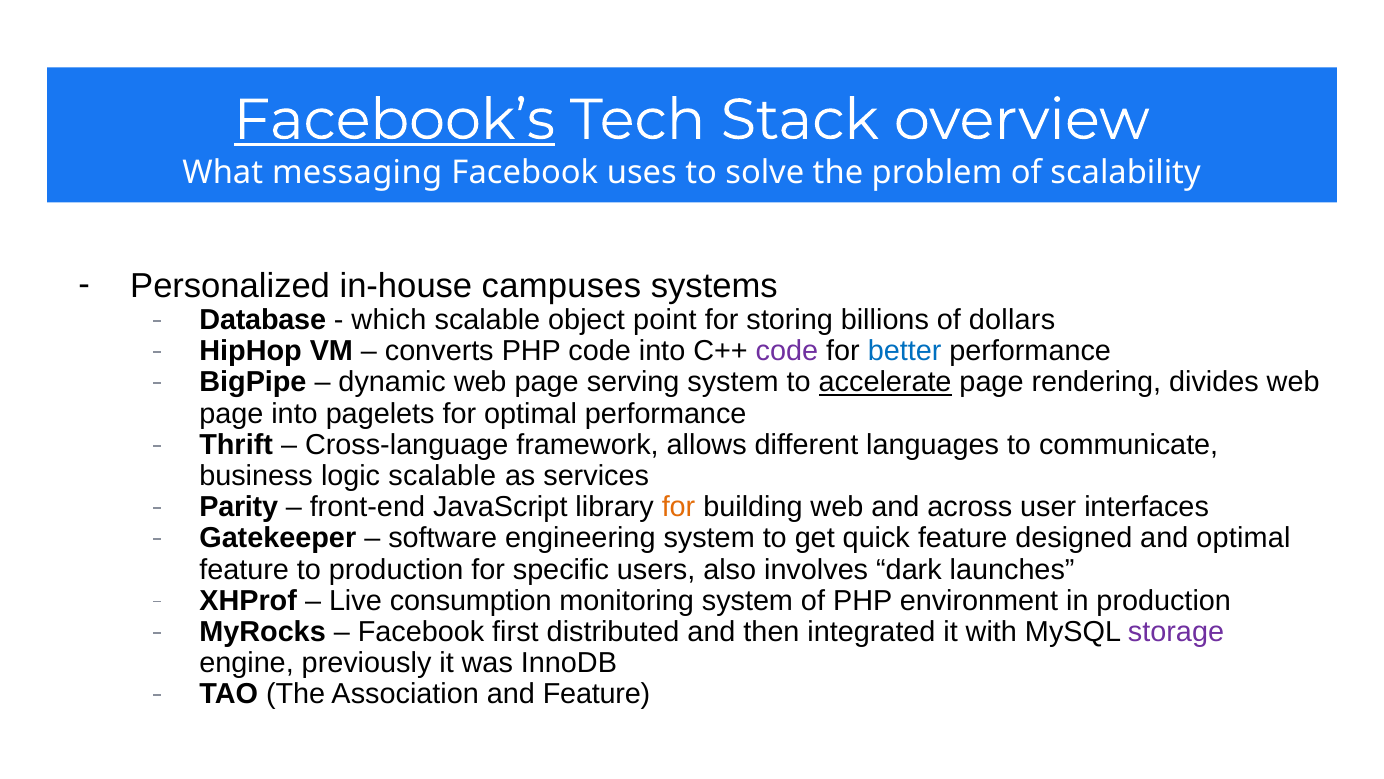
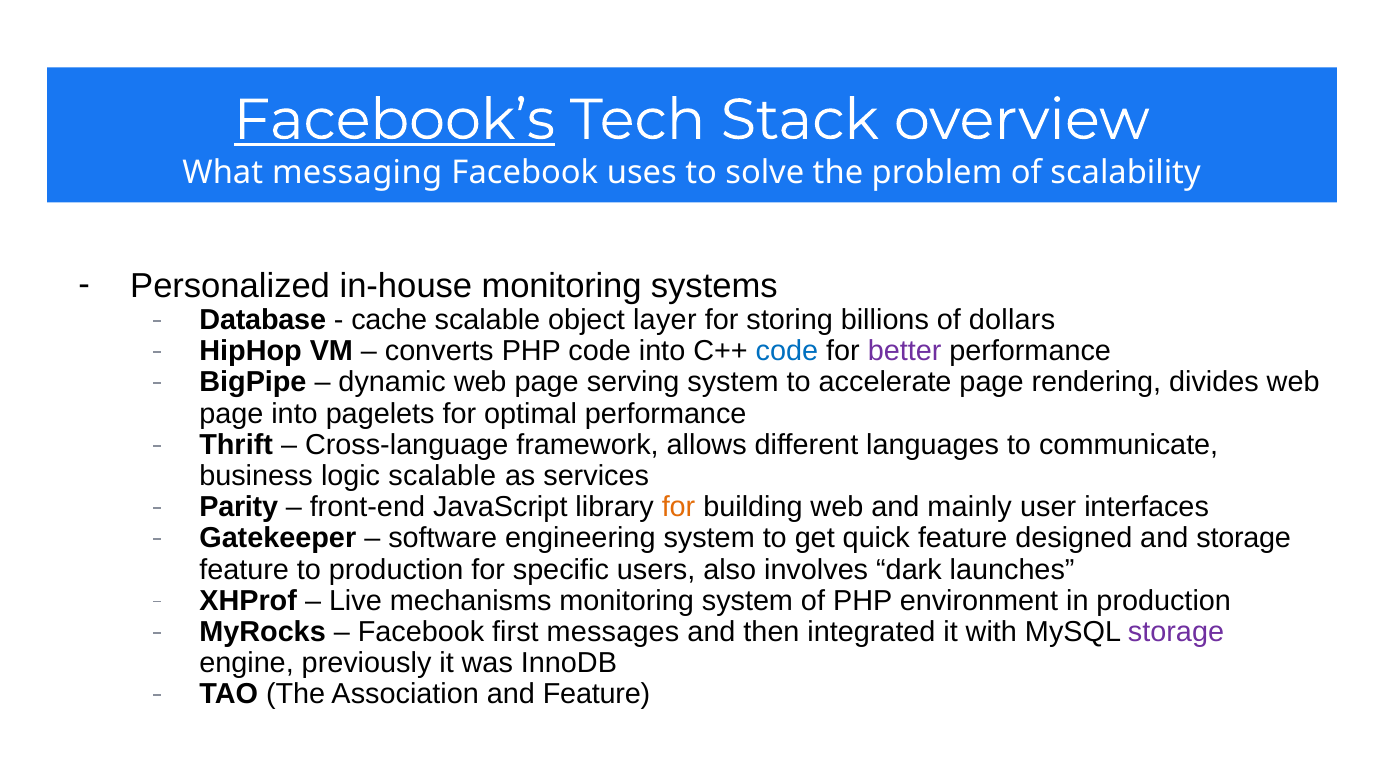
in-house campuses: campuses -> monitoring (562, 286)
which: which -> cache (389, 320)
point: point -> layer (665, 320)
code colour: purple -> blue (787, 351)
better colour: blue -> purple (905, 351)
accelerate underline: present -> none (885, 382)
across: across -> mainly (970, 507)
and optimal: optimal -> storage (1244, 538)
consumption: consumption -> mechanisms (471, 600)
distributed: distributed -> messages (613, 631)
